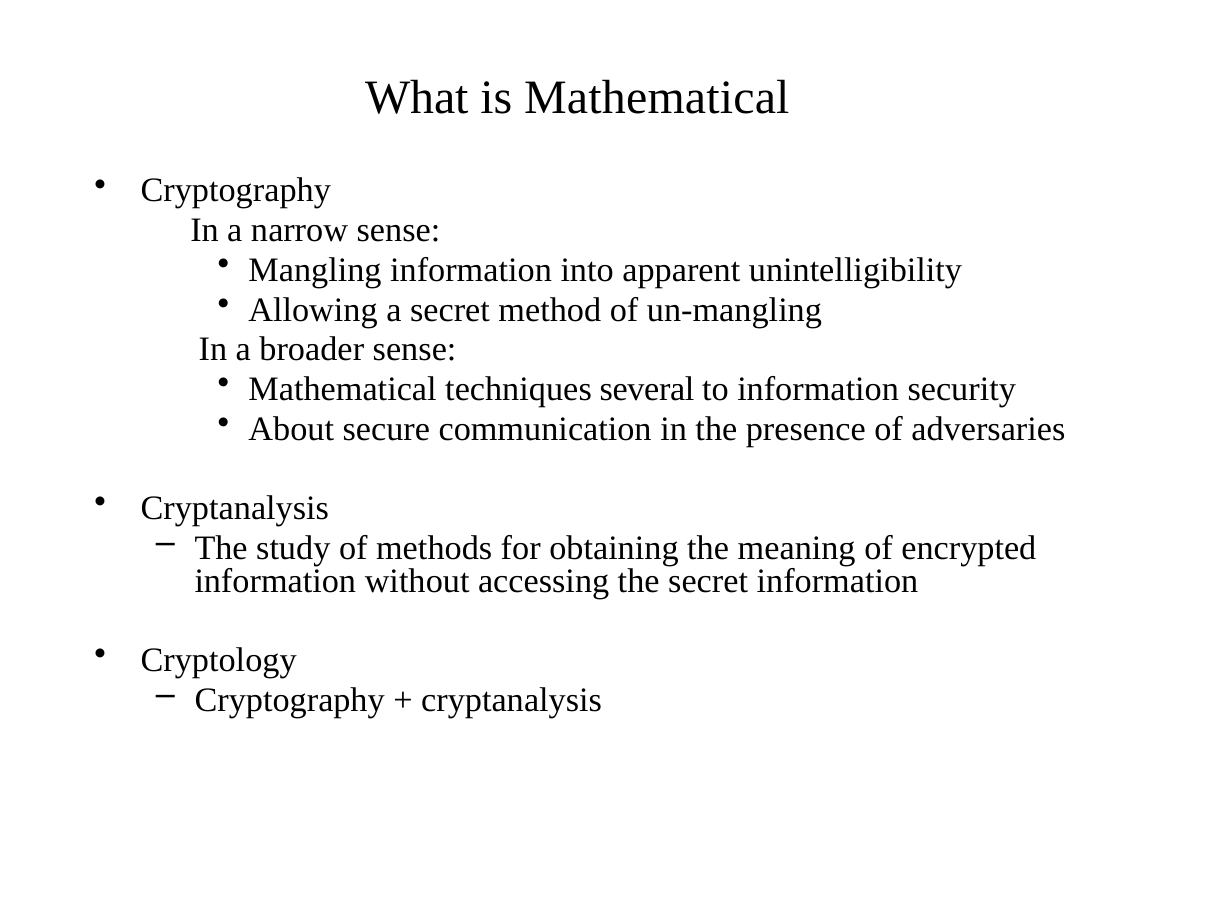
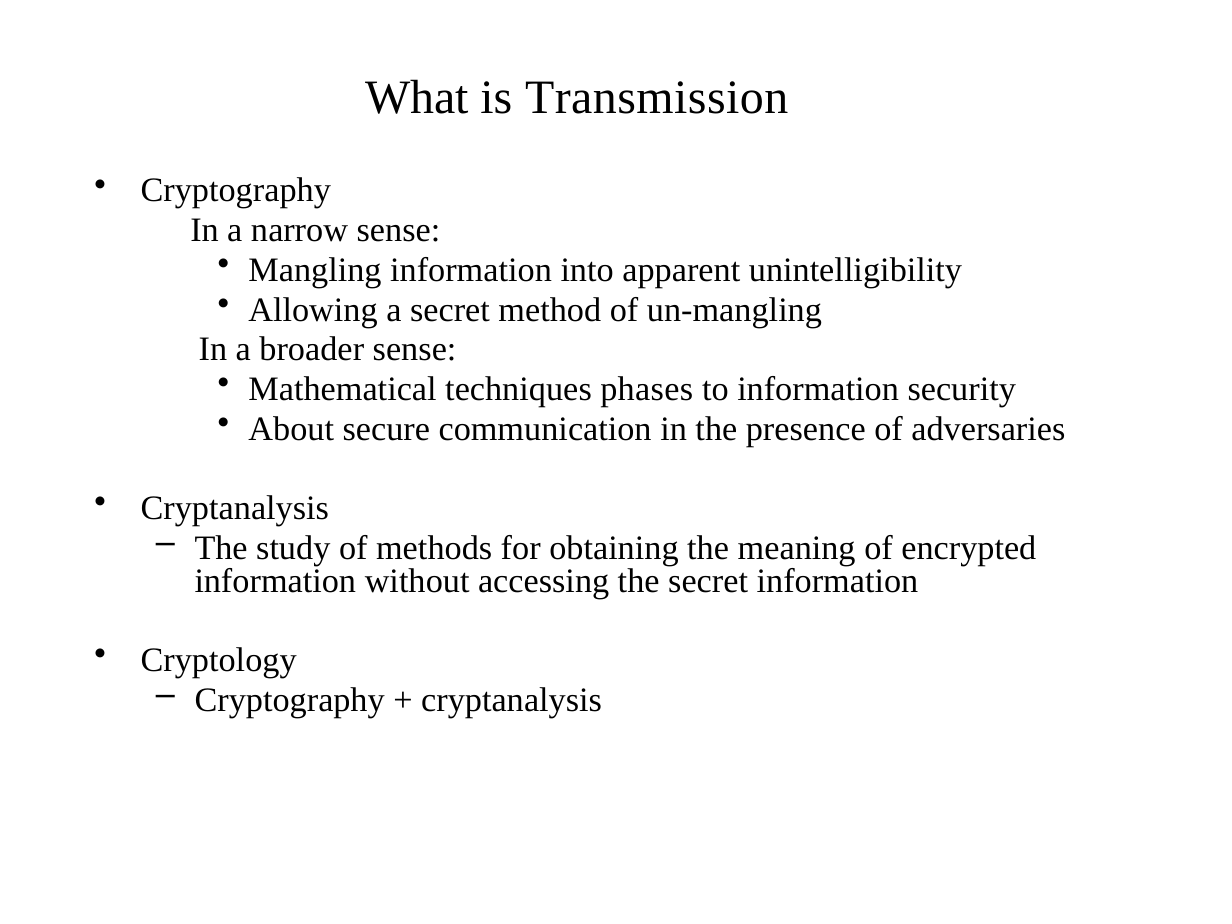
is Mathematical: Mathematical -> Transmission (657, 97)
several: several -> phases (647, 389)
